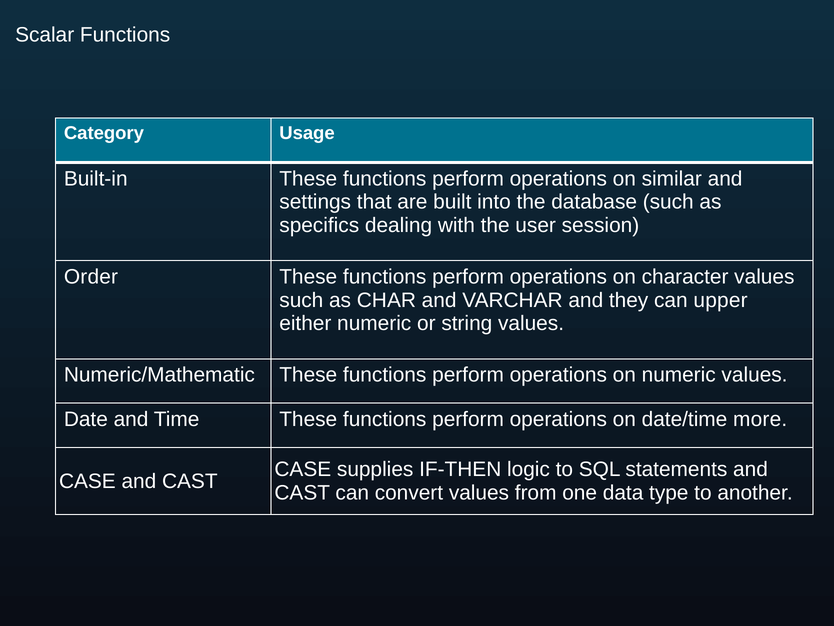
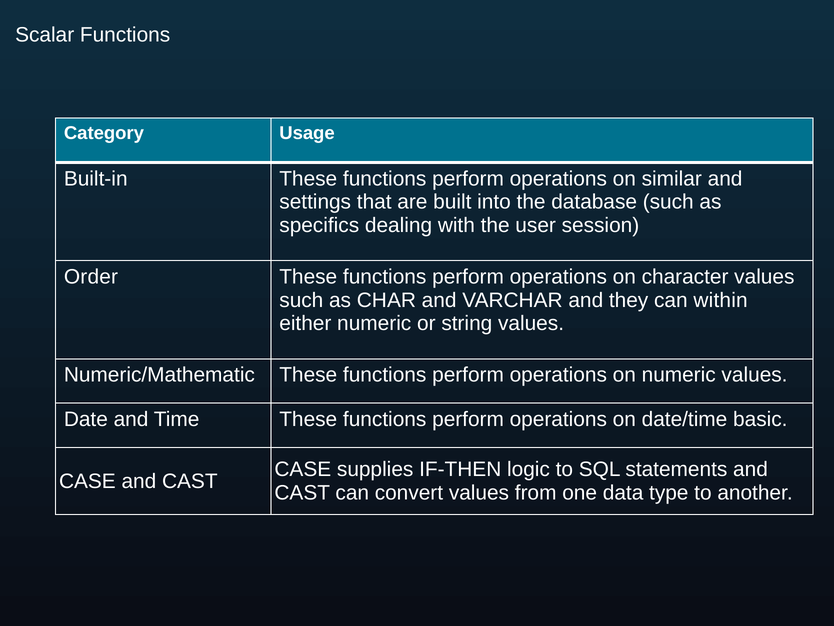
upper: upper -> within (721, 300)
more: more -> basic (760, 419)
